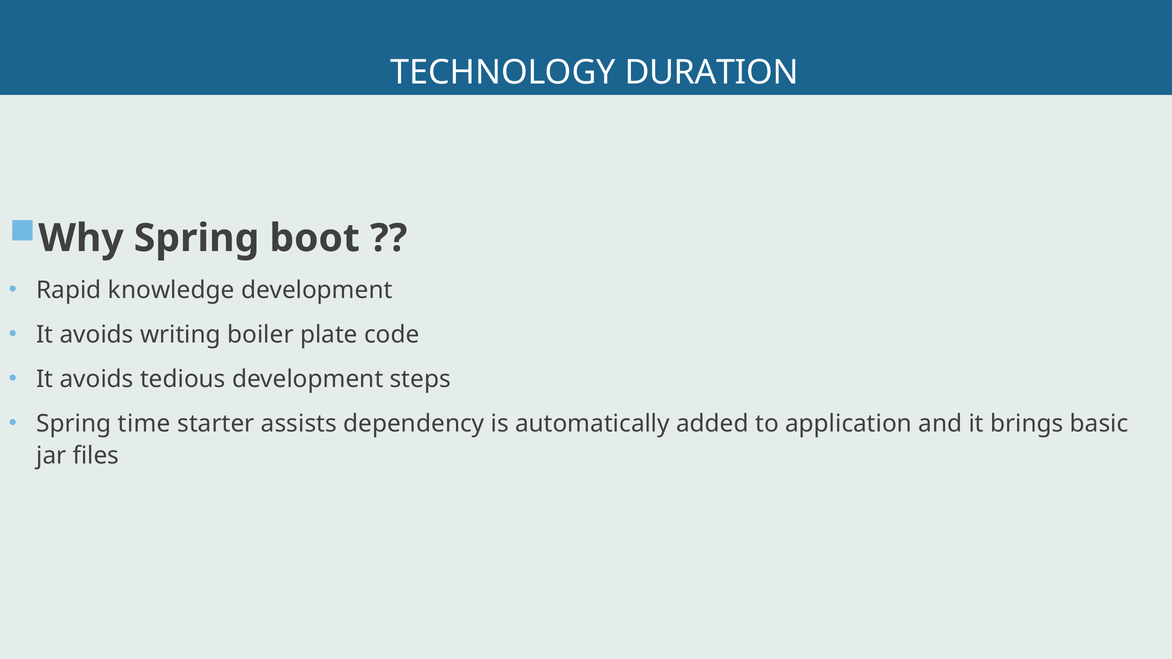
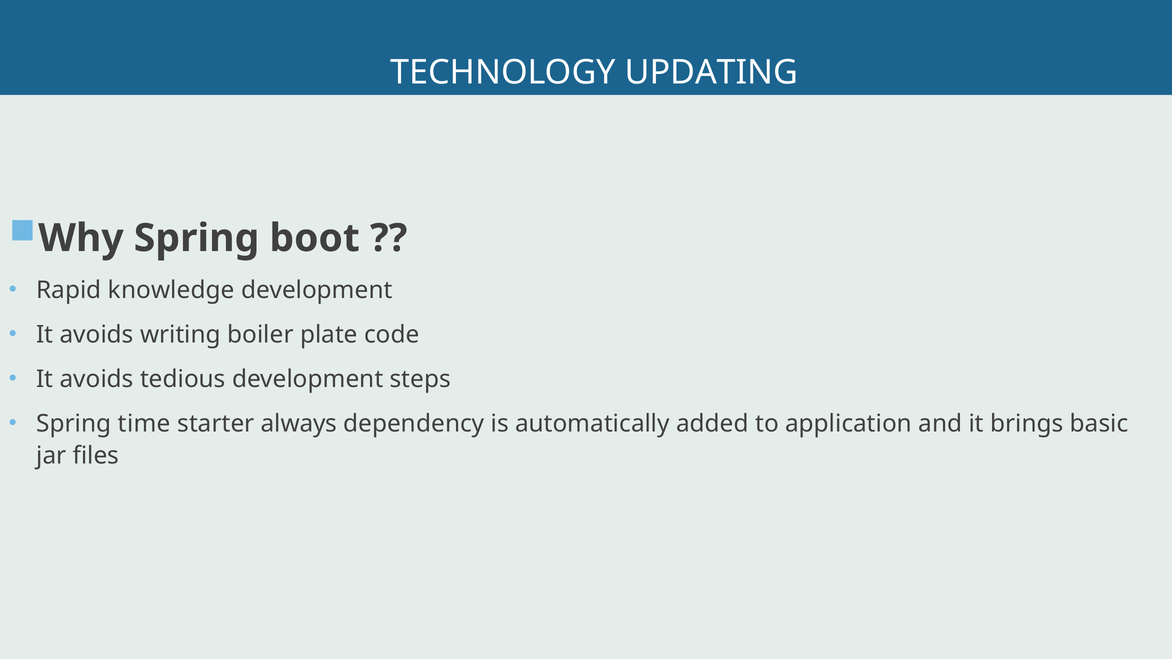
DURATION: DURATION -> UPDATING (711, 72)
assists: assists -> always (299, 424)
